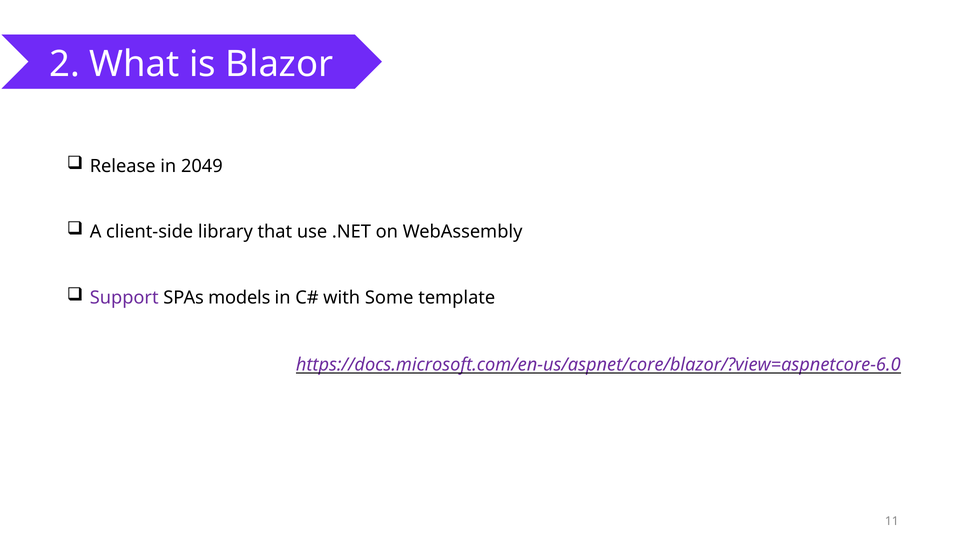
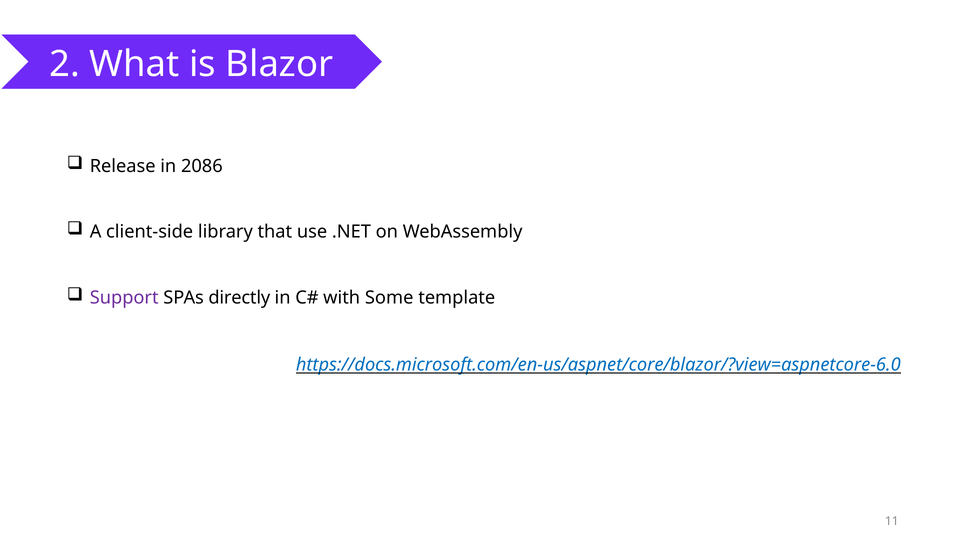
2049: 2049 -> 2086 (202, 166)
models: models -> directly (239, 298)
https://docs.microsoft.com/en-us/aspnet/core/blazor/?view=aspnetcore-6.0 colour: purple -> blue (598, 365)
